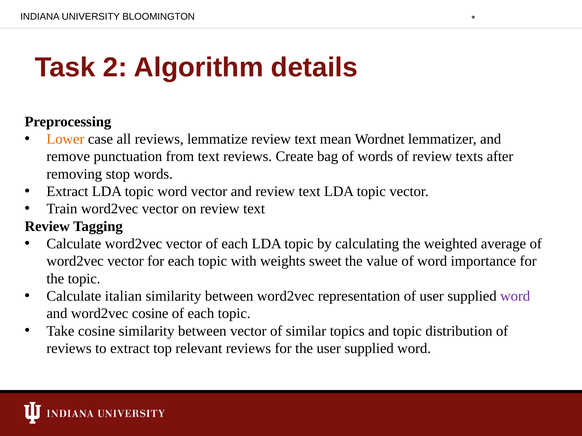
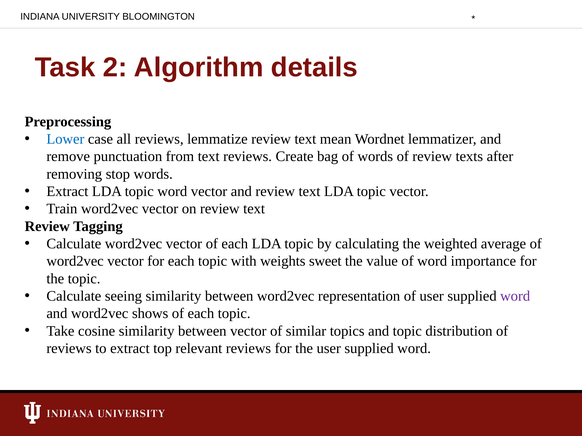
Lower colour: orange -> blue (65, 139)
italian: italian -> seeing (123, 296)
word2vec cosine: cosine -> shows (150, 314)
